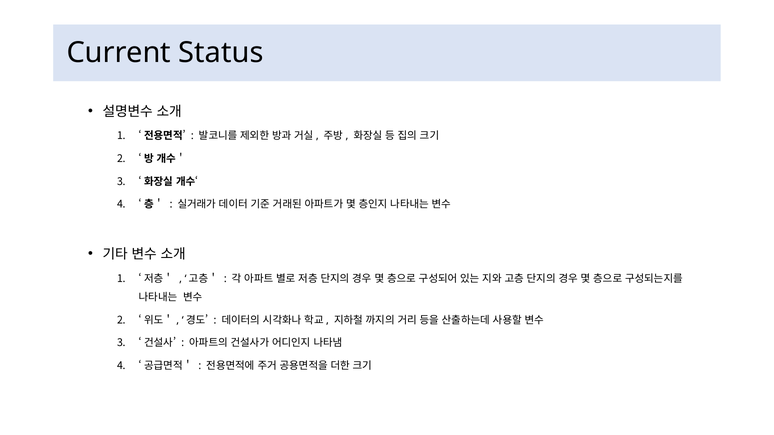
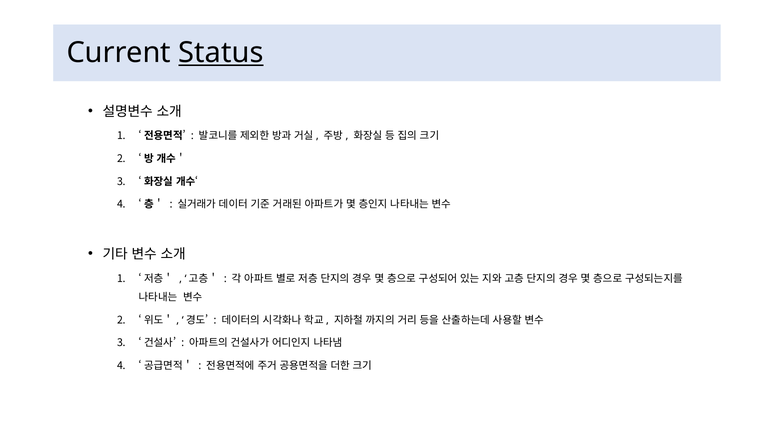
Status underline: none -> present (221, 53)
